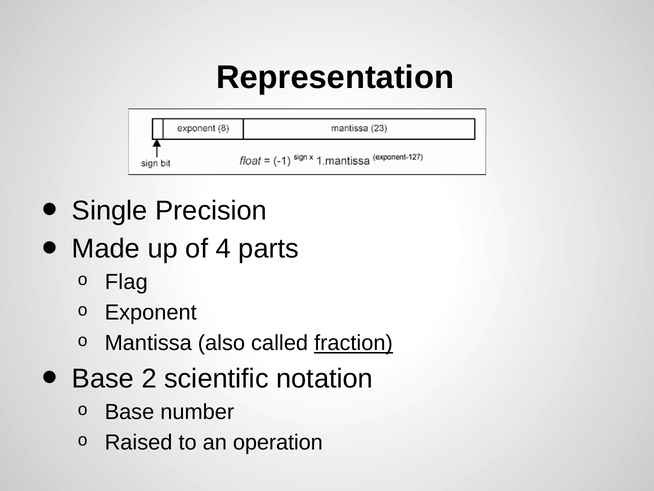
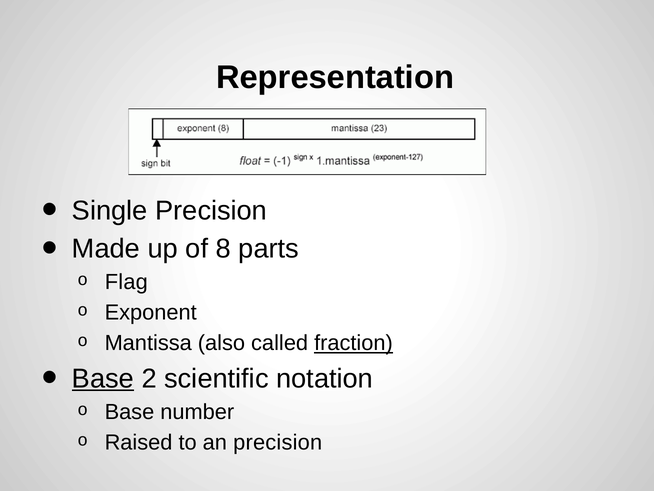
4: 4 -> 8 (223, 248)
Base underline: none -> present (103, 378)
an operation: operation -> precision (278, 442)
